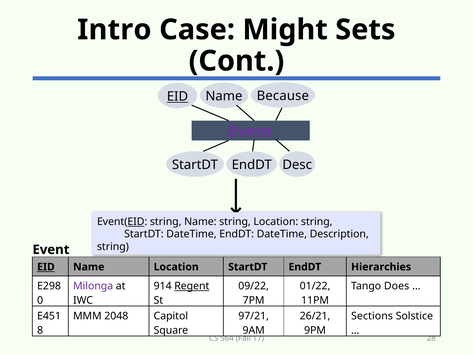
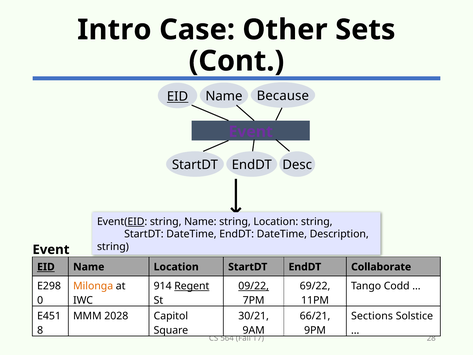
Might: Might -> Other (285, 30)
Hierarchies: Hierarchies -> Collaborate (381, 267)
Milonga colour: purple -> orange (93, 286)
09/22 underline: none -> present (254, 286)
01/22: 01/22 -> 69/22 (315, 286)
Does: Does -> Codd (397, 286)
2048: 2048 -> 2028 (116, 316)
97/21: 97/21 -> 30/21 (254, 316)
26/21: 26/21 -> 66/21 (315, 316)
